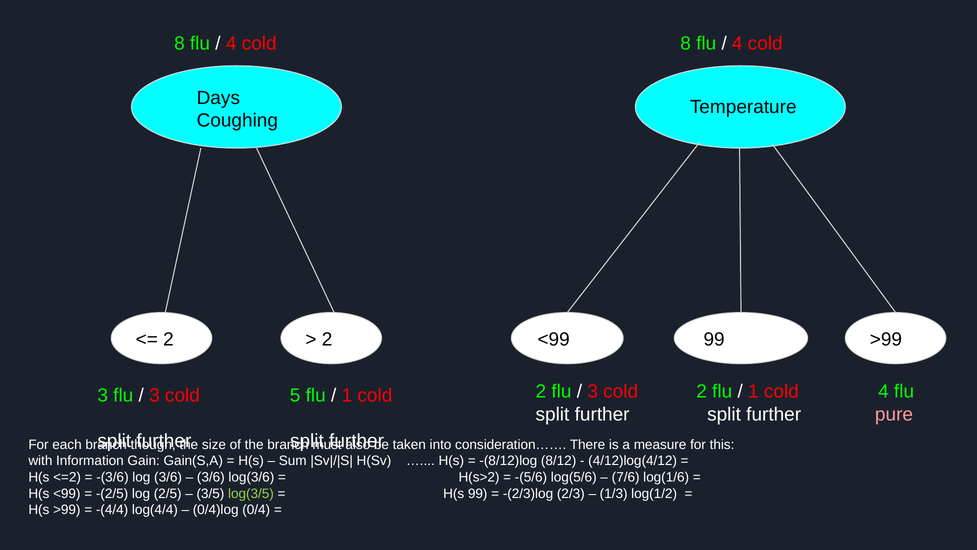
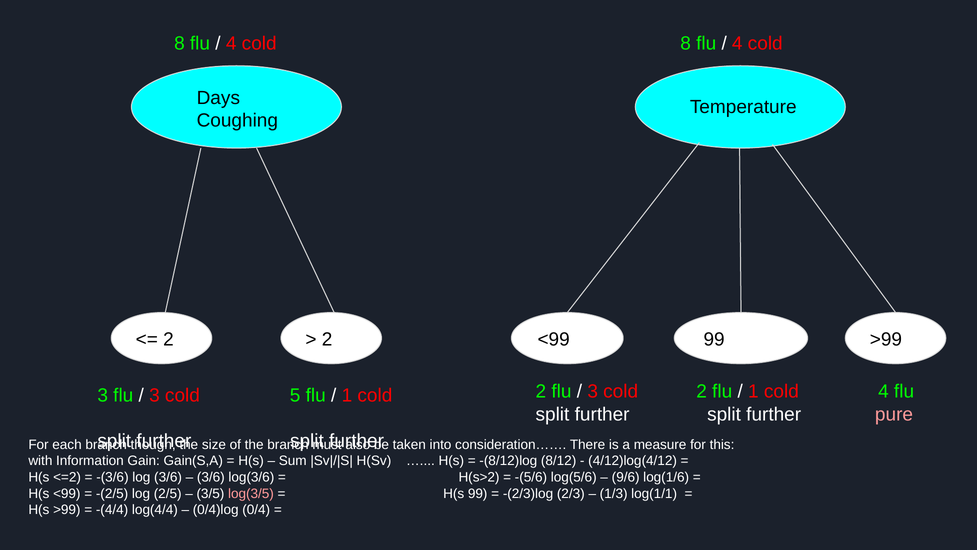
7/6: 7/6 -> 9/6 (626, 477)
log(3/5 colour: light green -> pink (251, 493)
log(1/2: log(1/2 -> log(1/1 (654, 493)
